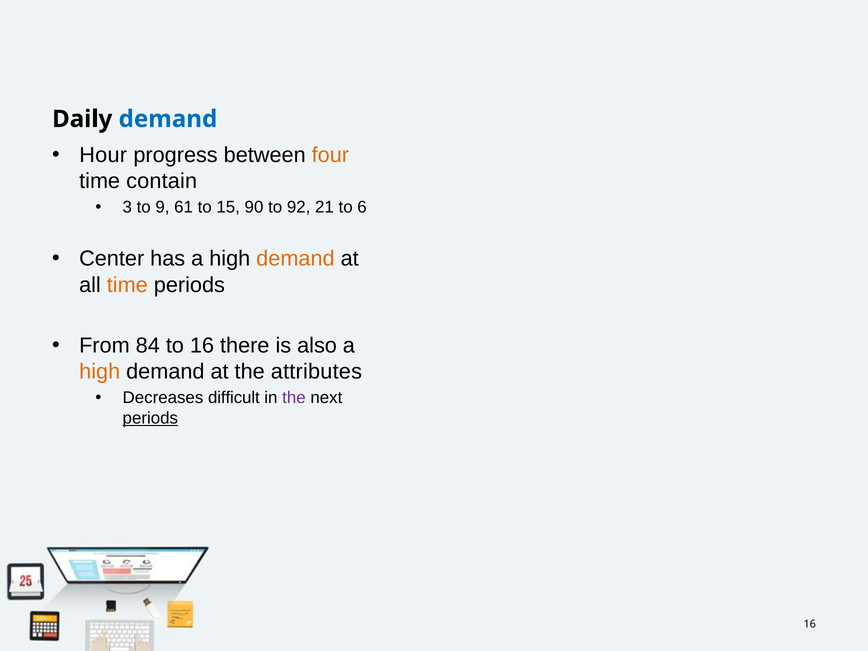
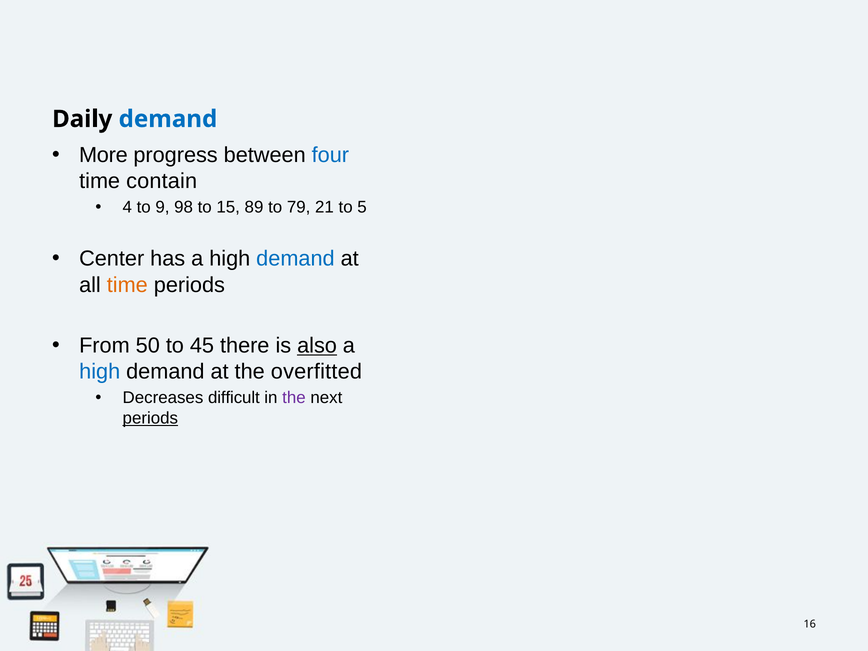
Hour: Hour -> More (103, 155)
four colour: orange -> blue (330, 155)
3: 3 -> 4 (127, 207)
61: 61 -> 98 (184, 207)
90: 90 -> 89 (254, 207)
92: 92 -> 79 (299, 207)
6: 6 -> 5 (362, 207)
demand colour: orange -> blue (295, 259)
84: 84 -> 50 (148, 346)
to 16: 16 -> 45 (202, 346)
also underline: none -> present (317, 346)
high colour: orange -> blue (100, 372)
attributes: attributes -> overfitted (316, 372)
